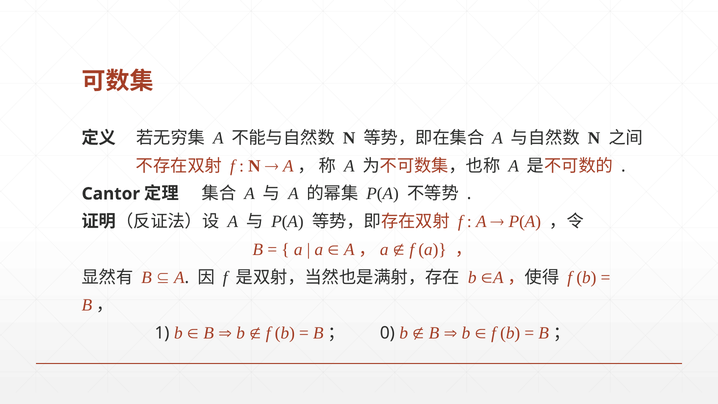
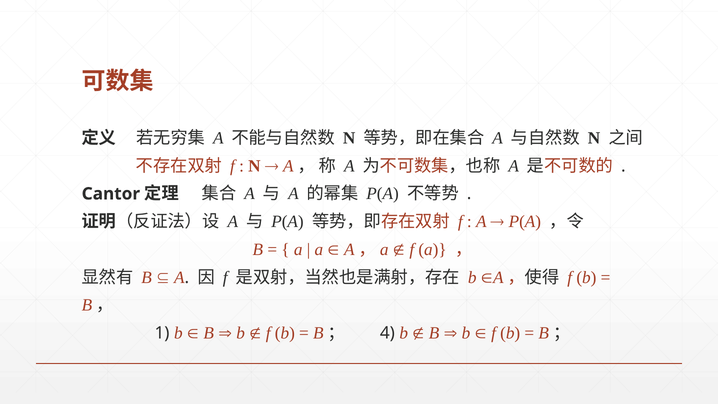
0: 0 -> 4 (387, 333)
